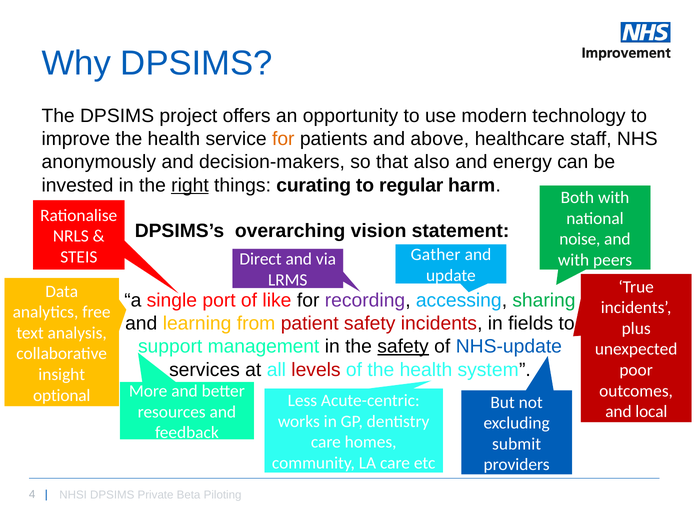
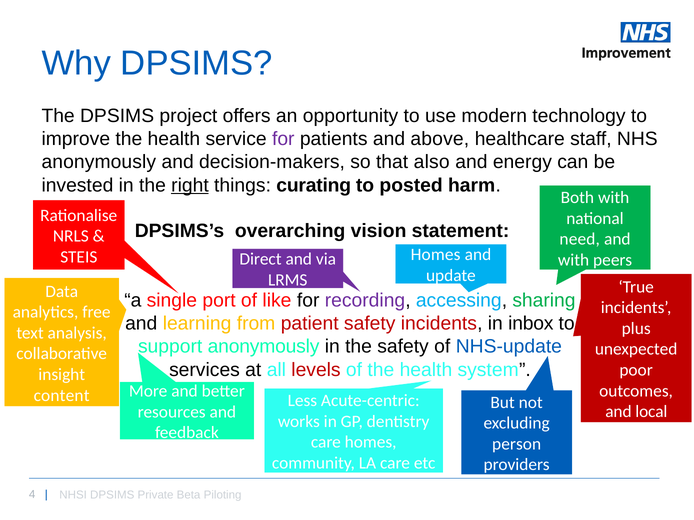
for colour: orange -> purple (283, 139)
regular: regular -> posted (411, 185)
noise: noise -> need (580, 239)
Gather: Gather -> Homes (436, 255)
fields: fields -> inbox (531, 324)
management: management -> anonymously (264, 347)
safety underline: present -> none (403, 347)
optional: optional -> content (62, 396)
submit: submit -> person (517, 444)
